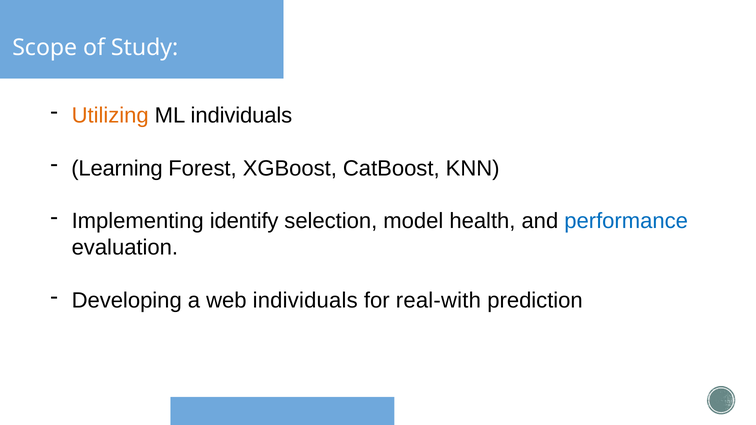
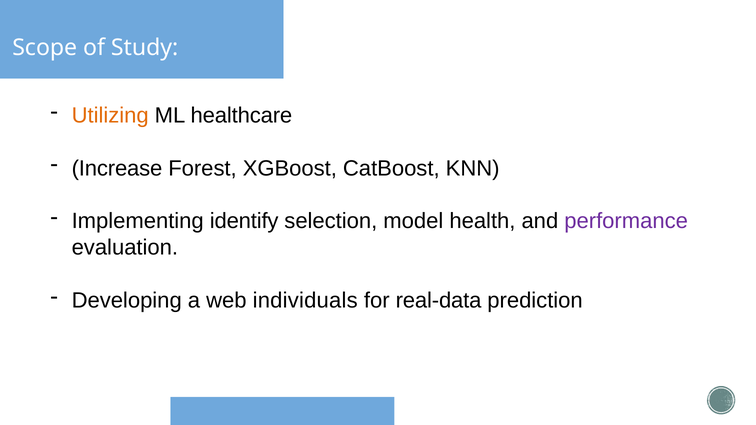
ML individuals: individuals -> healthcare (241, 115)
Learning: Learning -> Increase (117, 168)
performance colour: blue -> purple (626, 221)
real-with: real-with -> real-data (439, 301)
